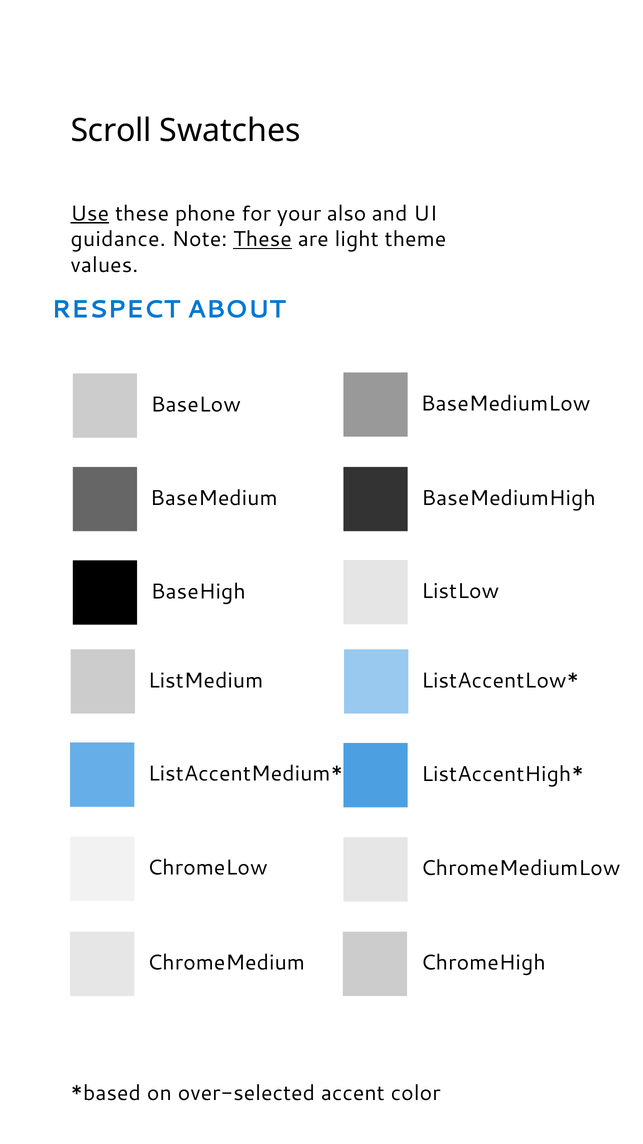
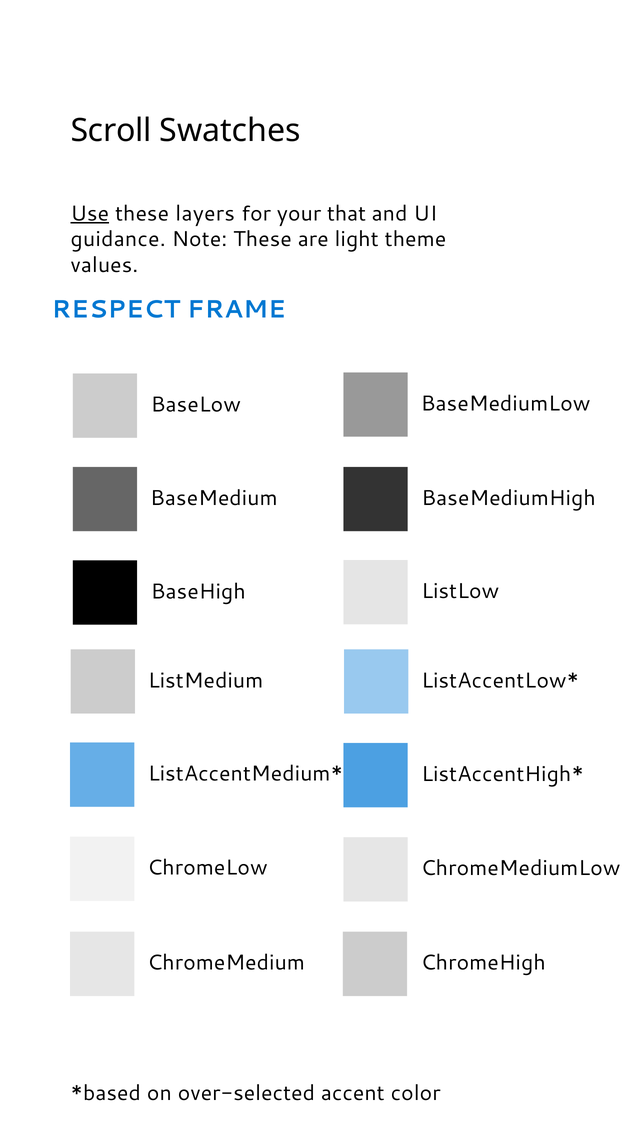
phone: phone -> layers (205, 214)
also: also -> that (347, 214)
These underline: present -> none (262, 239)
ABOUT: ABOUT -> FRAME (237, 309)
